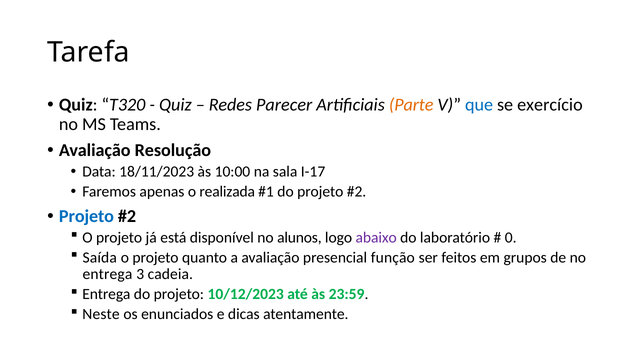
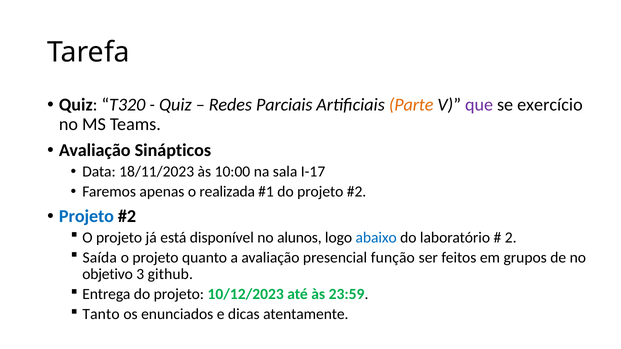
Parecer: Parecer -> Parciais (284, 105)
que colour: blue -> purple (479, 105)
Resolução: Resolução -> Sinápticos (173, 150)
abaixo colour: purple -> blue (376, 238)
0: 0 -> 2 (511, 238)
entrega: entrega -> objetivo (108, 275)
cadeia: cadeia -> github (170, 275)
Neste: Neste -> Tanto (101, 315)
